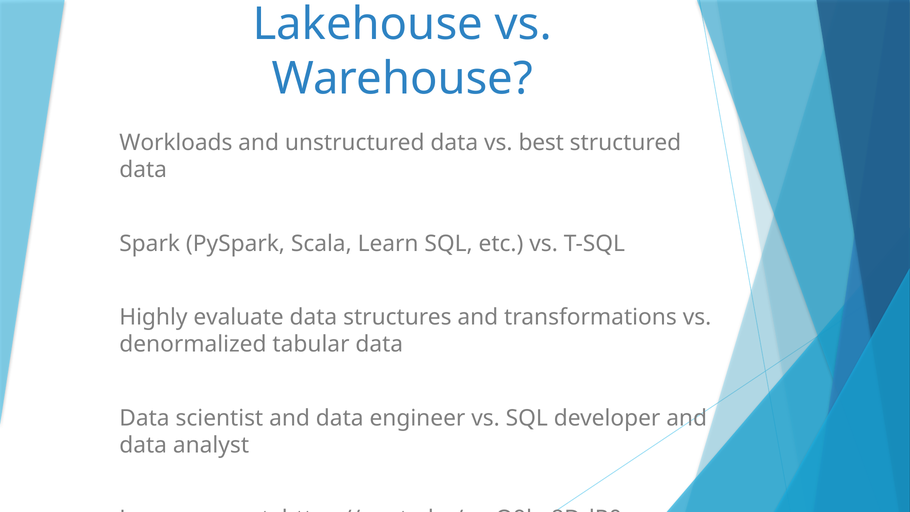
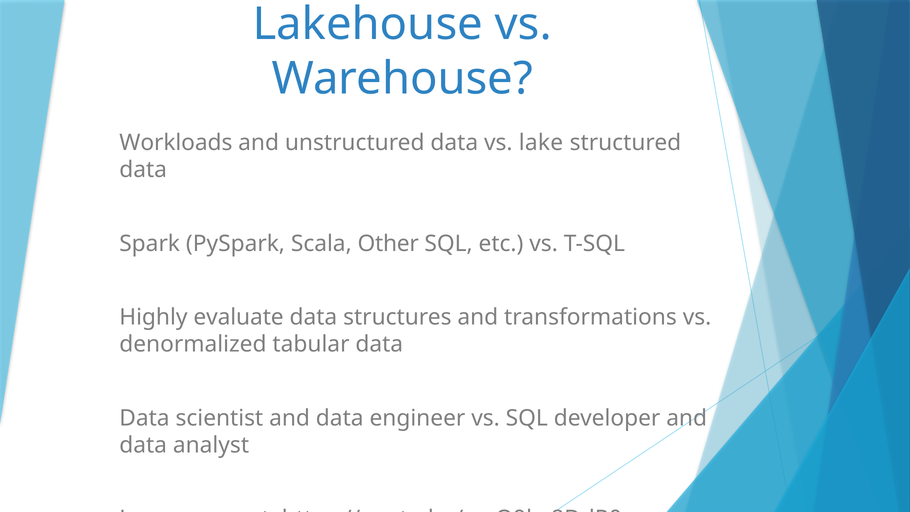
best: best -> lake (541, 143)
Scala Learn: Learn -> Other (388, 244)
